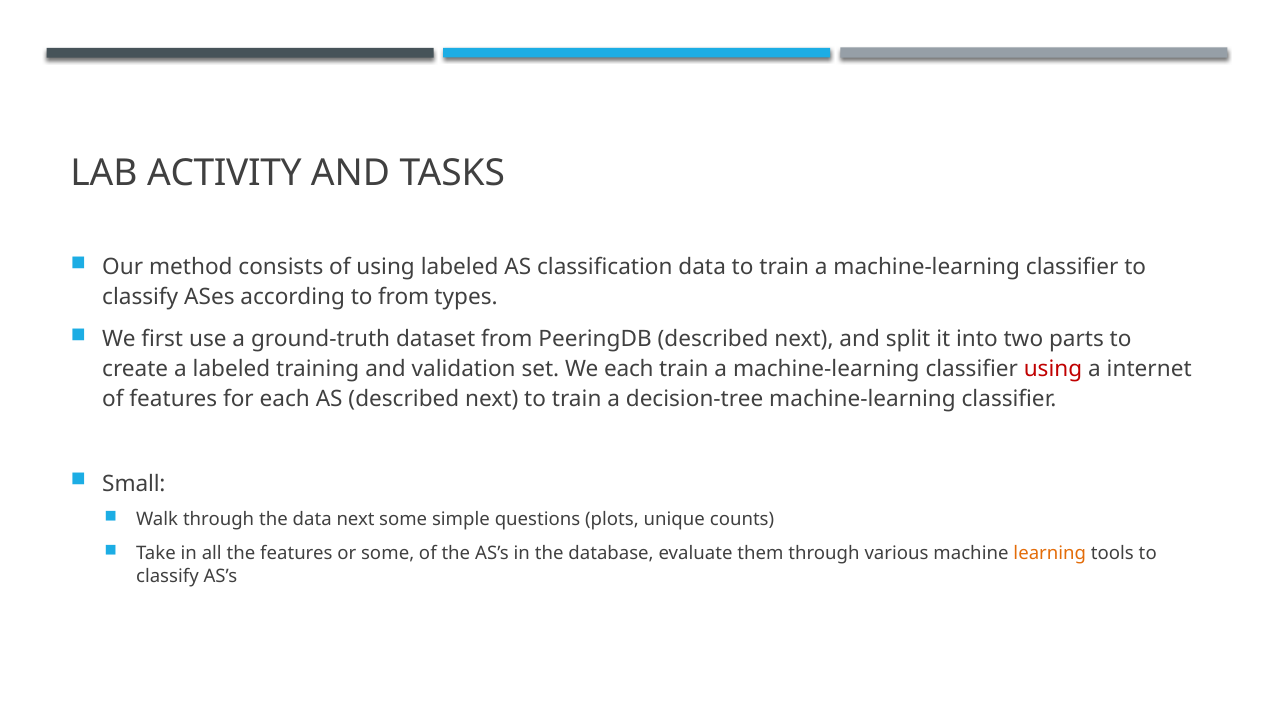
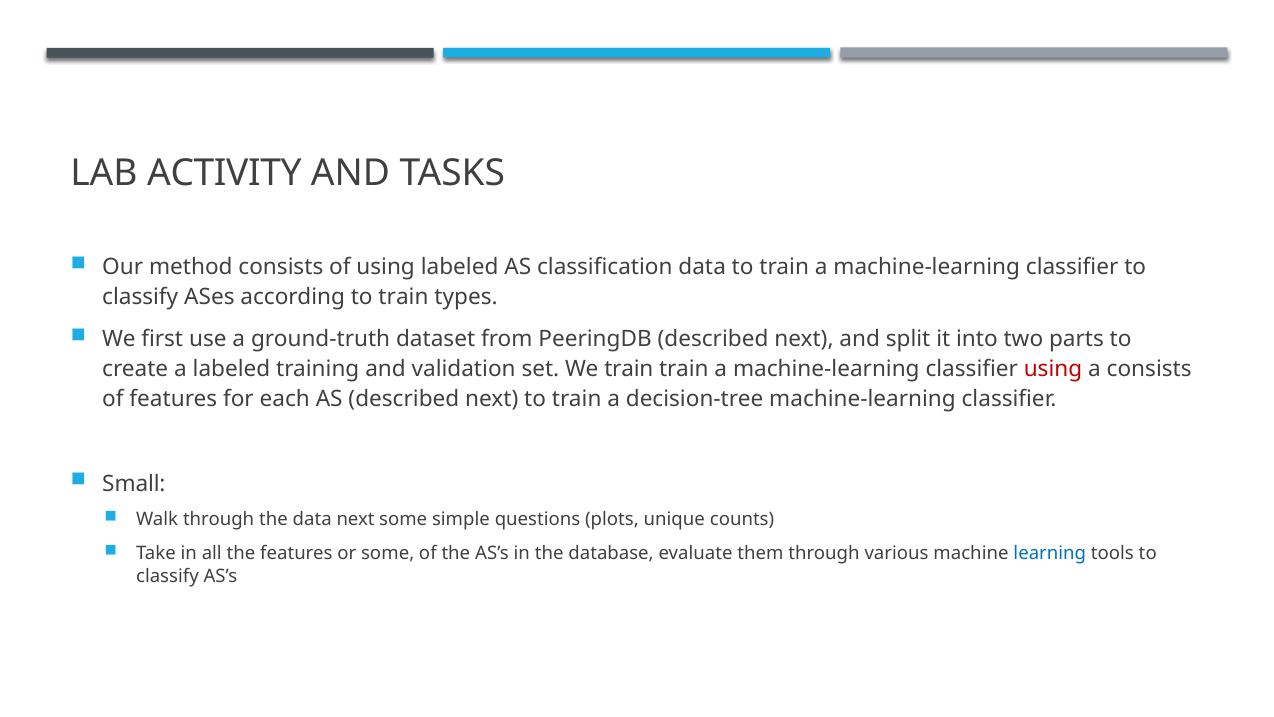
according to from: from -> train (403, 297)
We each: each -> train (629, 369)
a internet: internet -> consists (1149, 369)
learning colour: orange -> blue (1050, 553)
